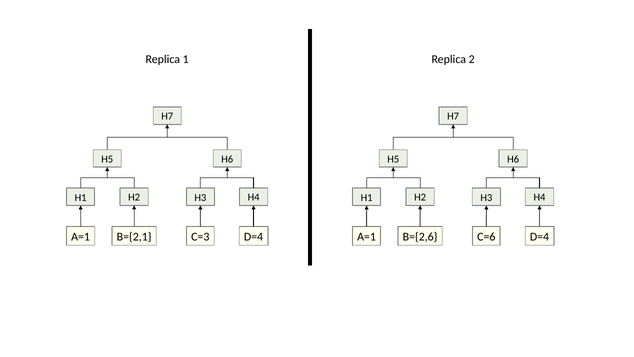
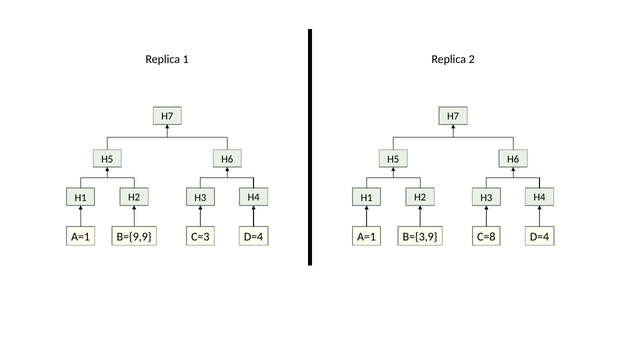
B={2,1: B={2,1 -> B={9,9 (134, 236)
B={2,6: B={2,6 -> B={3,9 (420, 236)
C=6: C=6 -> C=8 (486, 236)
